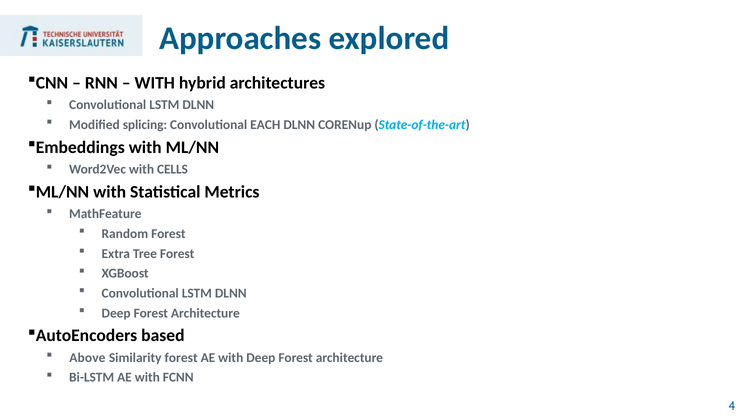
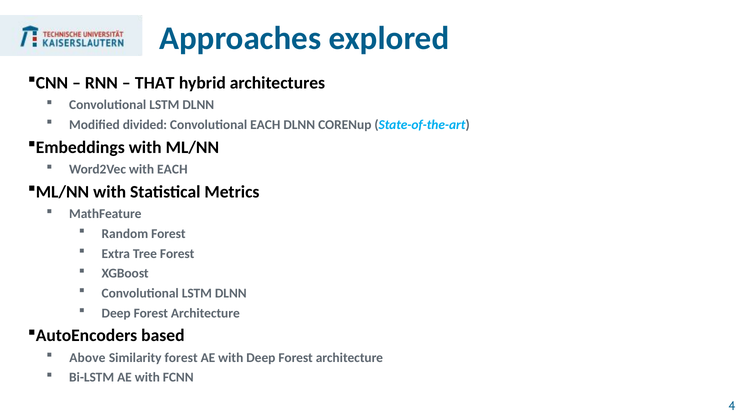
WITH: WITH -> THAT (155, 83)
splicing: splicing -> divided (145, 125)
with CELLS: CELLS -> EACH (172, 169)
